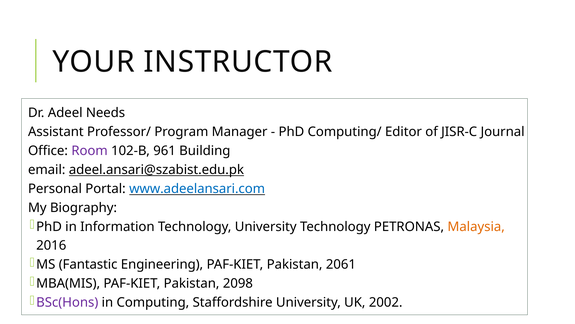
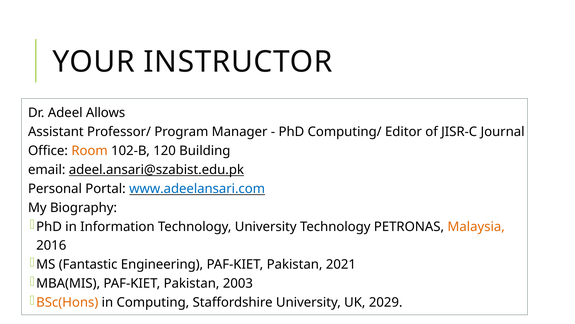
Needs: Needs -> Allows (106, 112)
Room colour: purple -> orange (90, 150)
961: 961 -> 120 (165, 150)
2061: 2061 -> 2021 (341, 264)
2098: 2098 -> 2003 (238, 283)
BSc(Hons colour: purple -> orange (67, 302)
2002: 2002 -> 2029 (386, 302)
